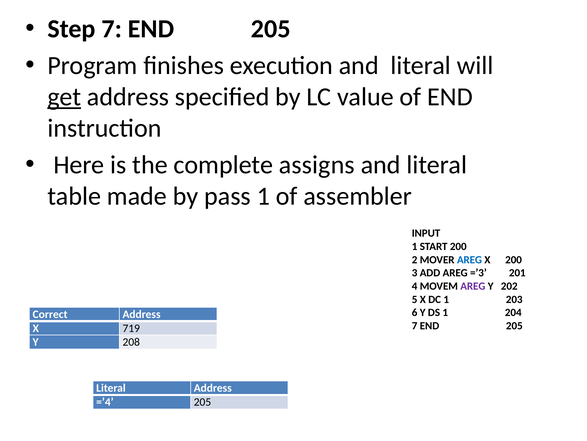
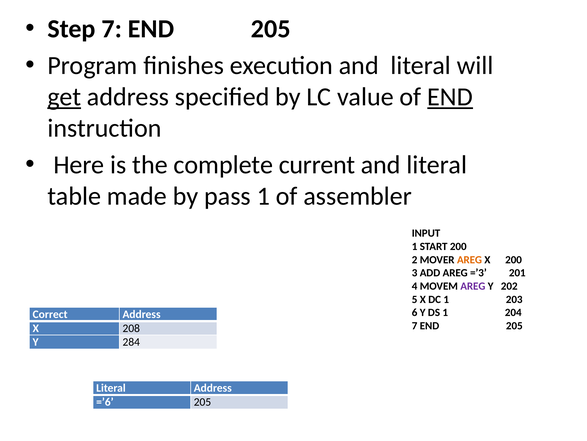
END underline: none -> present (450, 97)
assigns: assigns -> current (317, 165)
AREG colour: blue -> orange (469, 259)
719: 719 -> 208 (131, 328)
208: 208 -> 284 (131, 342)
=’4: =’4 -> =’6 (105, 401)
